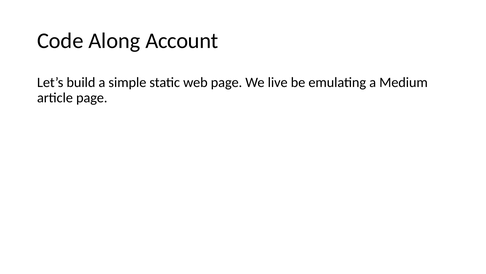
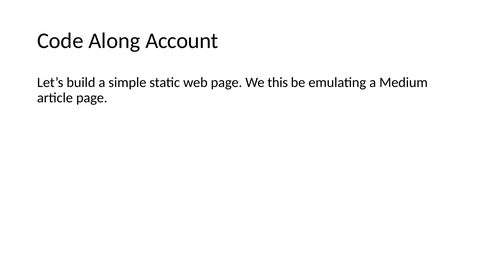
live: live -> this (278, 82)
